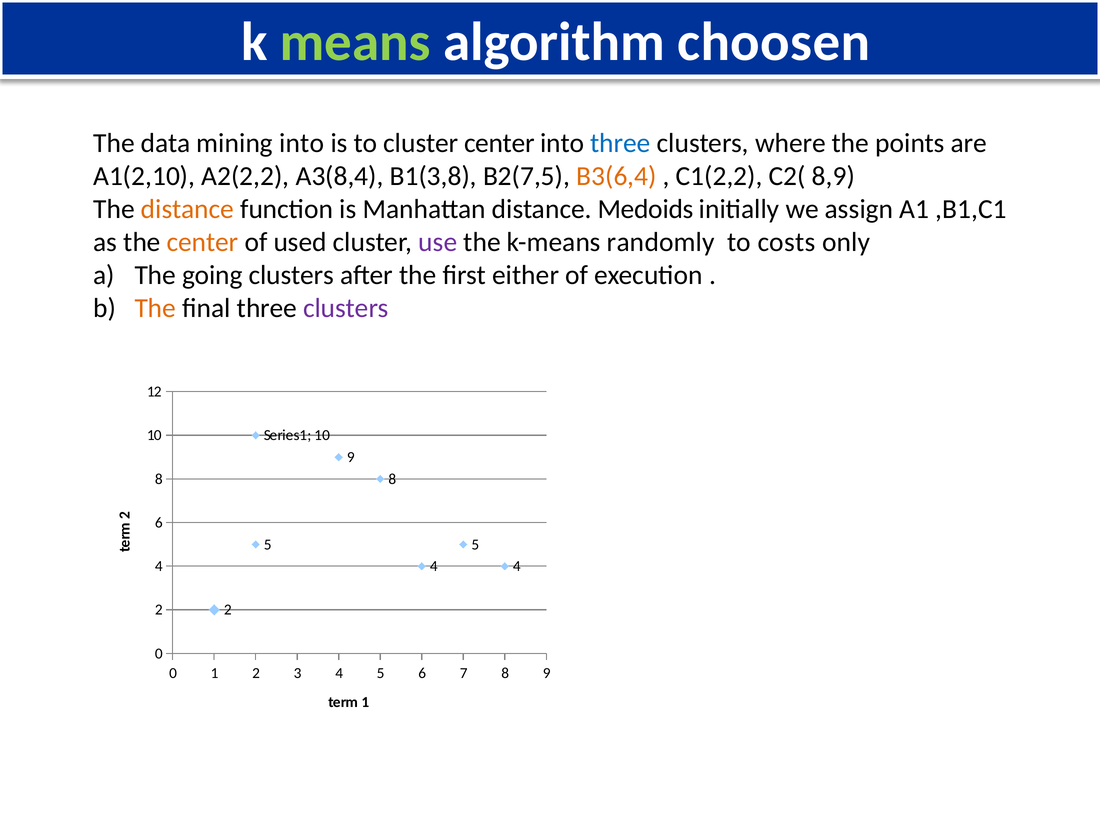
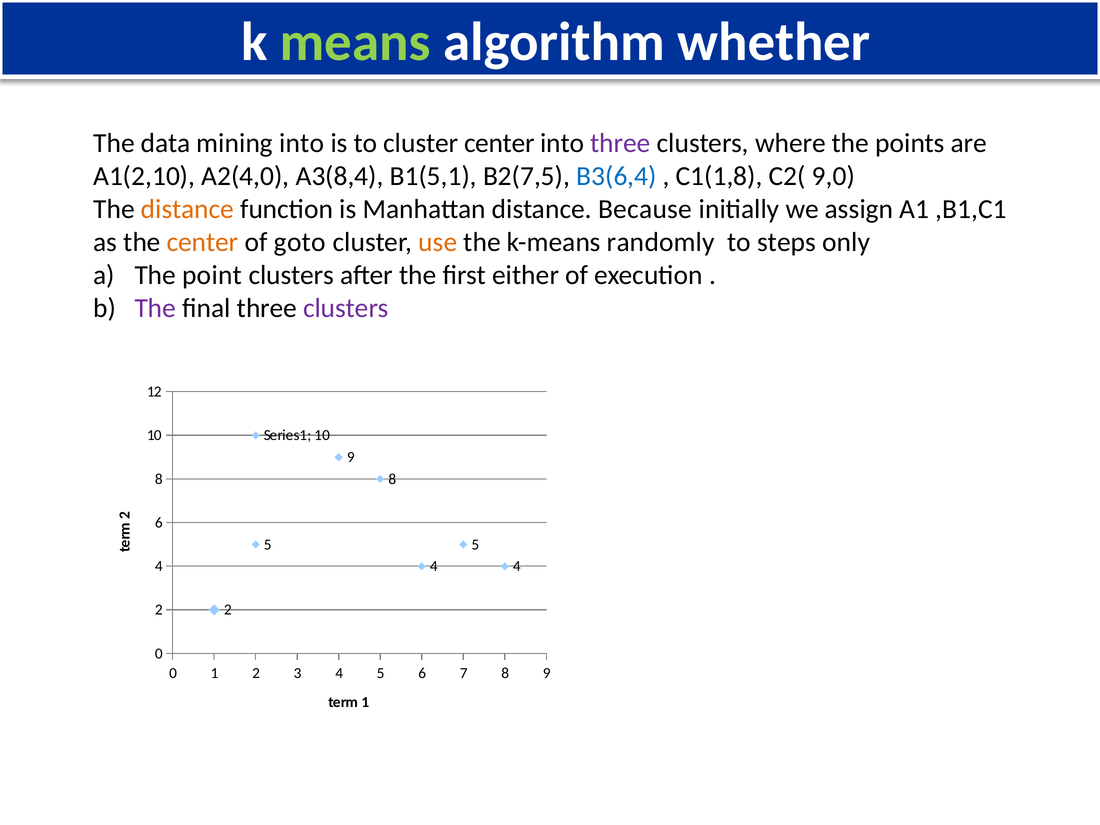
choosen: choosen -> whether (774, 42)
three colour: blue -> purple (620, 143)
A2(2,2: A2(2,2 -> A2(4,0 (245, 176)
B1(3,8: B1(3,8 -> B1(5,1 (433, 176)
B3(6,4 colour: orange -> blue (616, 176)
C1(2,2: C1(2,2 -> C1(1,8 (719, 176)
8,9: 8,9 -> 9,0 (833, 176)
Medoids: Medoids -> Because (645, 209)
used: used -> goto (300, 242)
use colour: purple -> orange (438, 242)
costs: costs -> steps (787, 242)
going: going -> point (212, 275)
The colour: orange -> purple (155, 308)
